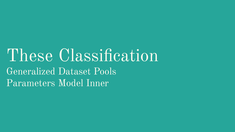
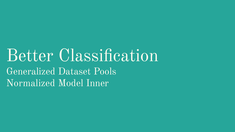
These: These -> Better (30, 56)
Parameters: Parameters -> Normalized (31, 83)
